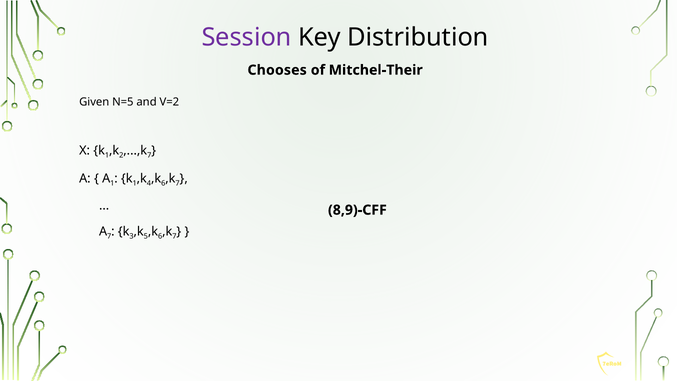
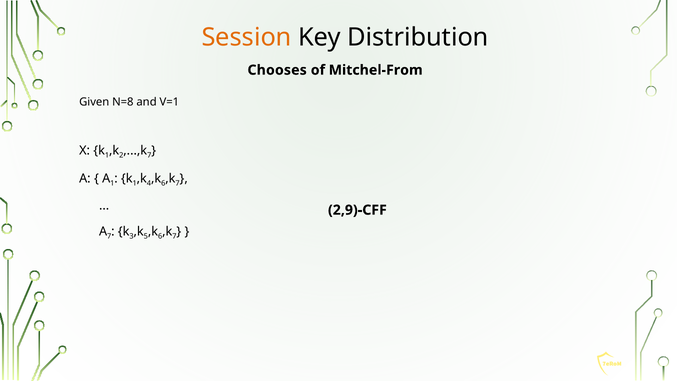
Session colour: purple -> orange (247, 37)
Mitchel-Their: Mitchel-Their -> Mitchel-From (376, 70)
N=5: N=5 -> N=8 (123, 102)
V=2: V=2 -> V=1 (169, 102)
8,9)-CFF: 8,9)-CFF -> 2,9)-CFF (357, 210)
